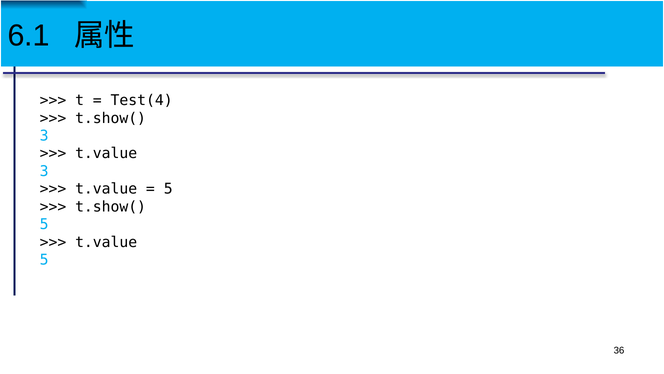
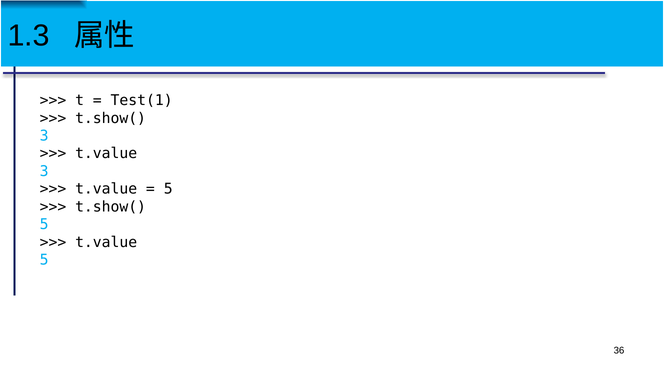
6.1: 6.1 -> 1.3 (29, 36)
Test(4: Test(4 -> Test(1 (142, 100)
